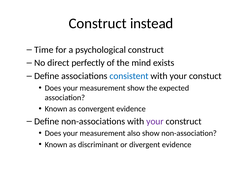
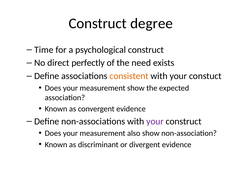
instead: instead -> degree (152, 23)
mind: mind -> need (141, 63)
consistent colour: blue -> orange (129, 76)
